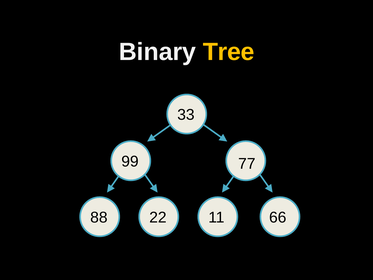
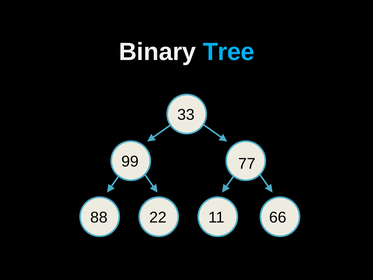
Tree colour: yellow -> light blue (229, 52)
